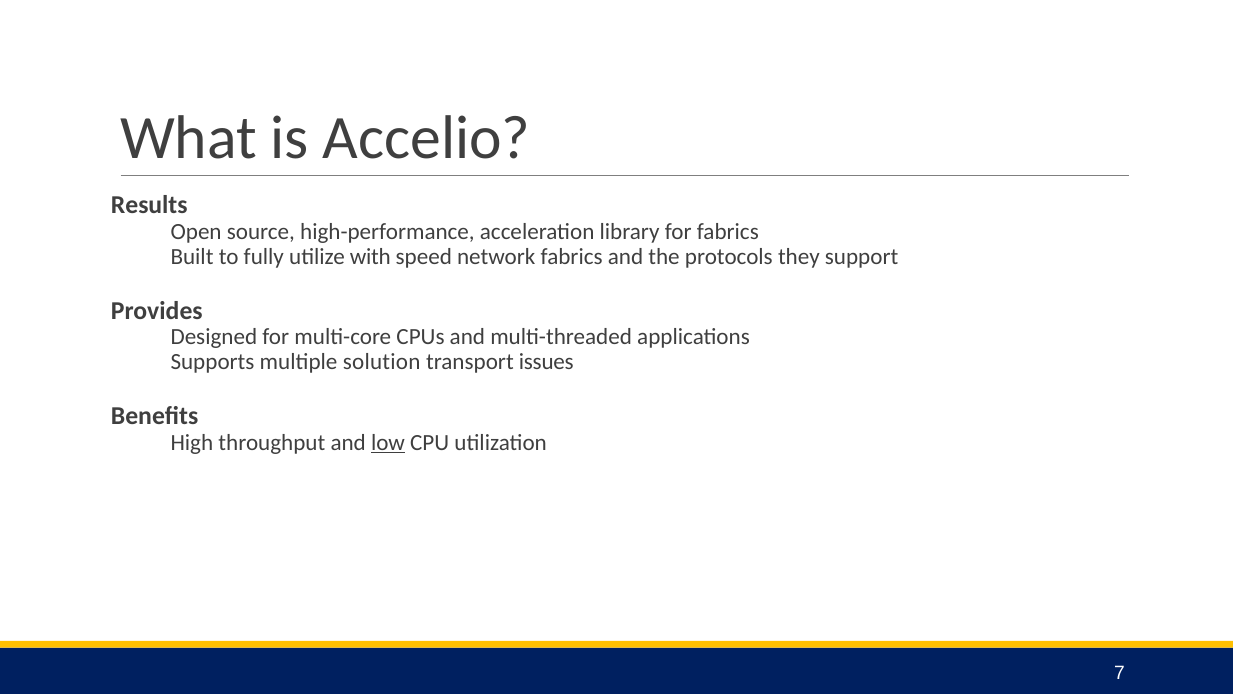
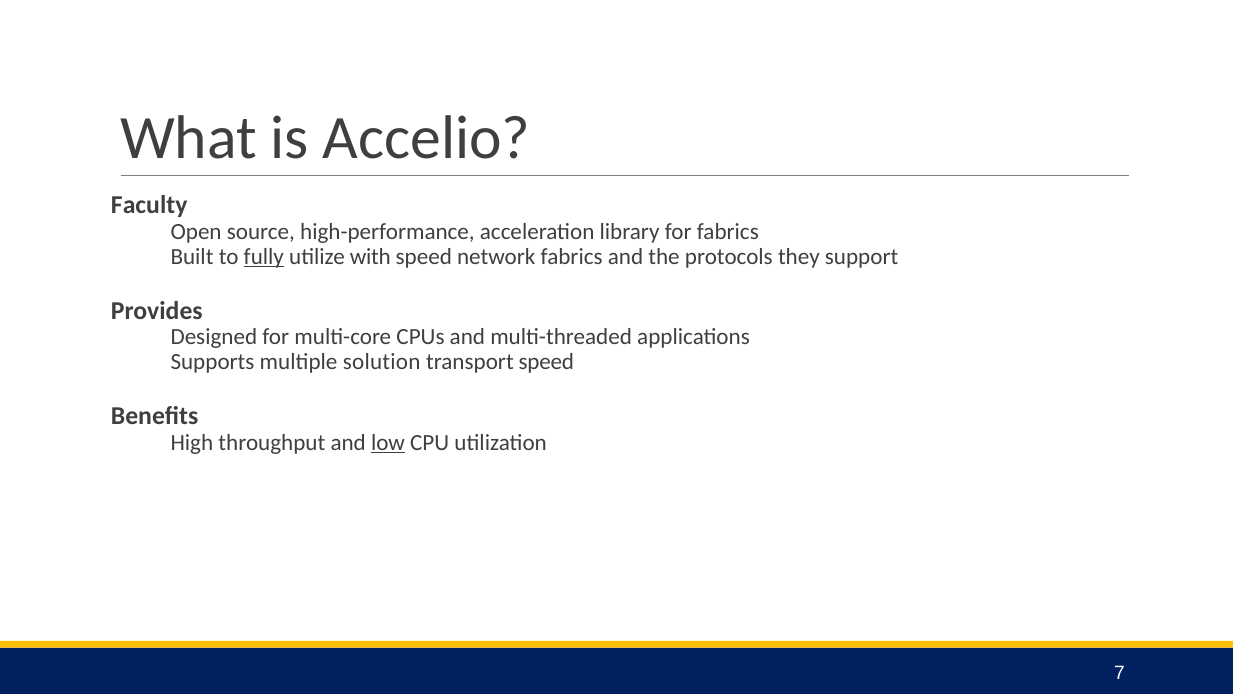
Results: Results -> Faculty (149, 205)
fully underline: none -> present (264, 256)
transport issues: issues -> speed (546, 362)
